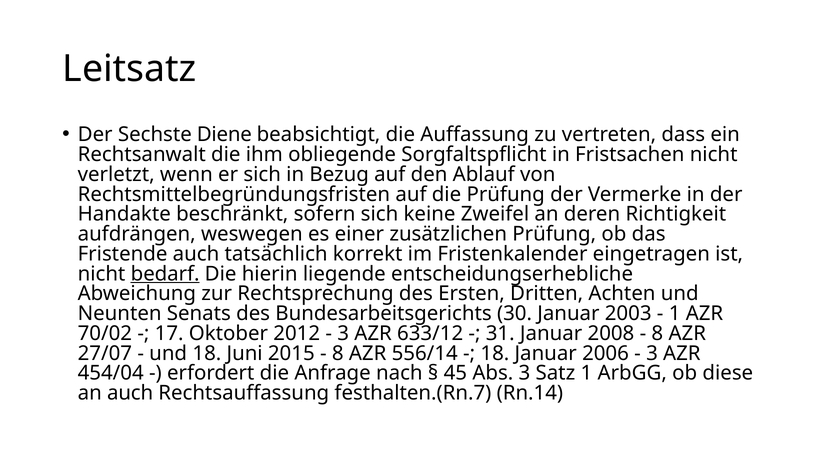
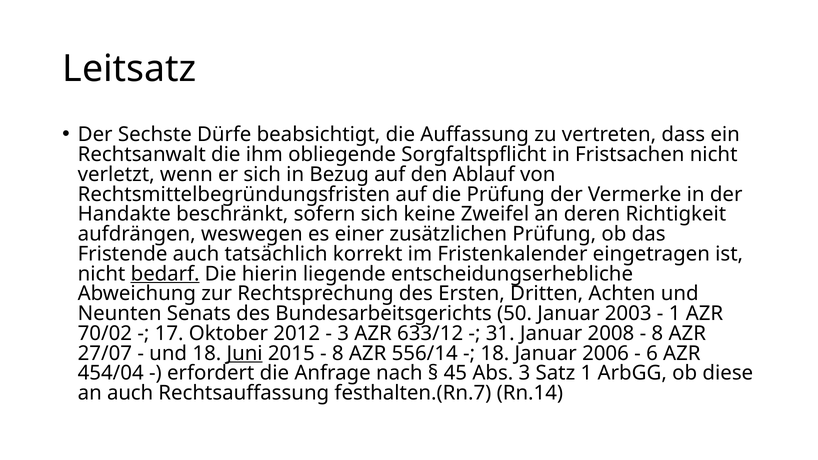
Diene: Diene -> Dürfe (224, 135)
30: 30 -> 50 (515, 314)
Juni underline: none -> present (245, 353)
3: 3 -> 6 (652, 353)
